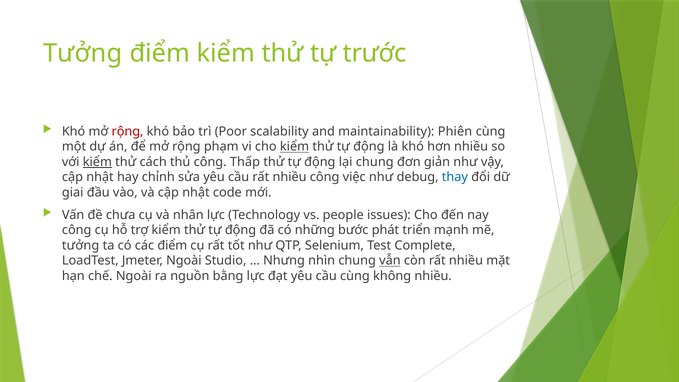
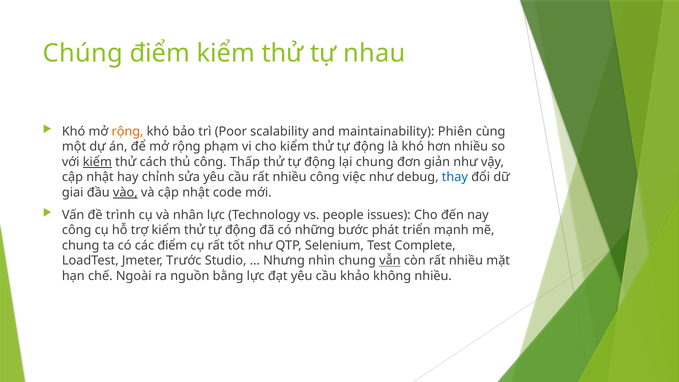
Tưởng: Tưởng -> Chúng (83, 54)
trước: trước -> nhau (374, 54)
rộng colour: red -> orange (128, 131)
kiểm underline: present -> none (295, 147)
vào underline: none -> present (125, 193)
chưa: chưa -> trình (121, 215)
tưởng: tưởng -> chung (81, 245)
Jmeter Ngoài: Ngoài -> Trước (184, 261)
cầu cùng: cùng -> khảo (355, 276)
